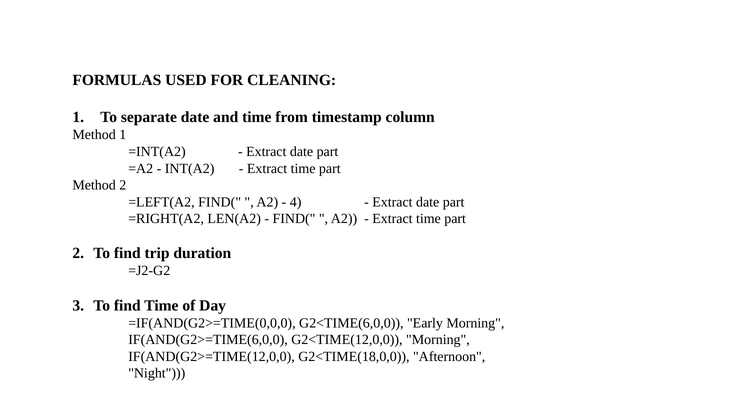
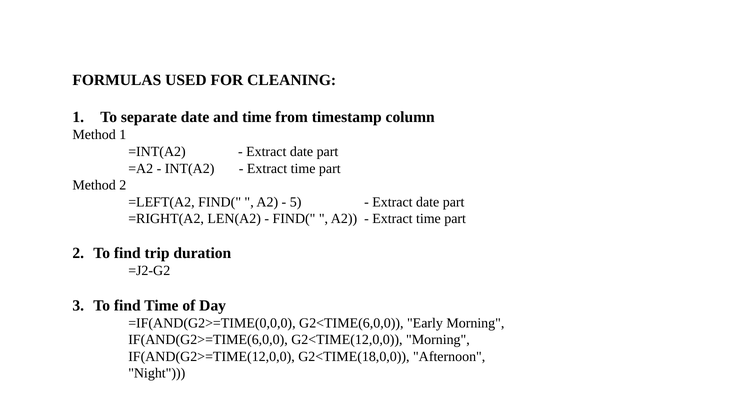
4: 4 -> 5 (296, 202)
